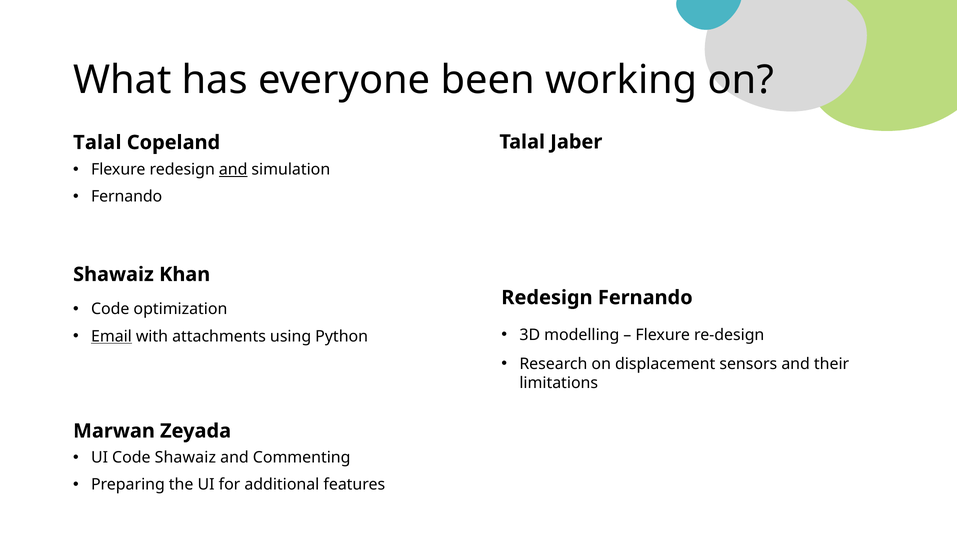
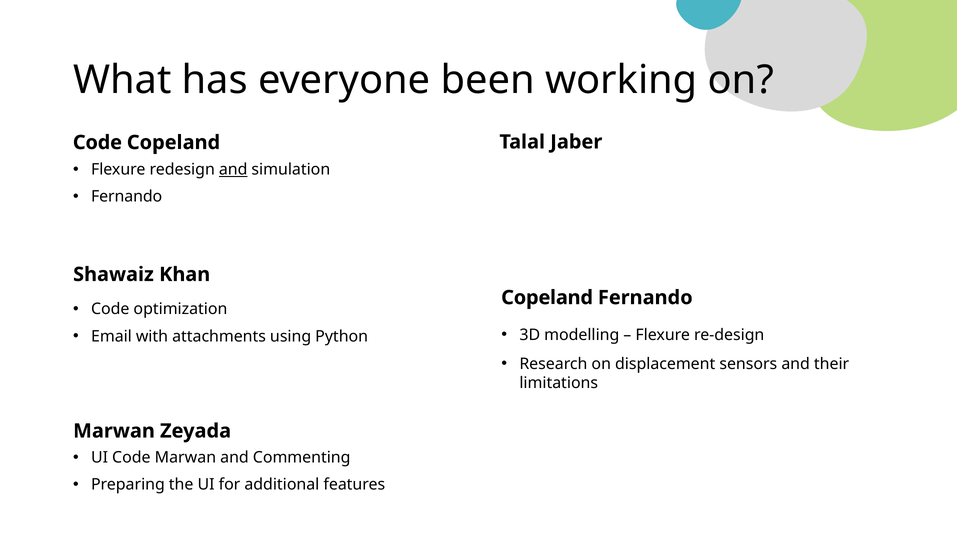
Talal: Talal -> Code (97, 143)
Redesign: Redesign -> Copeland (547, 298)
Email underline: present -> none (111, 337)
Code Shawaiz: Shawaiz -> Marwan (185, 458)
